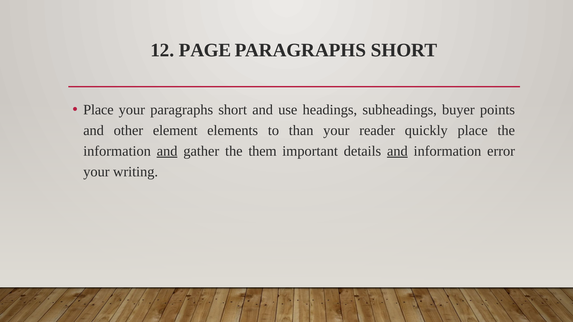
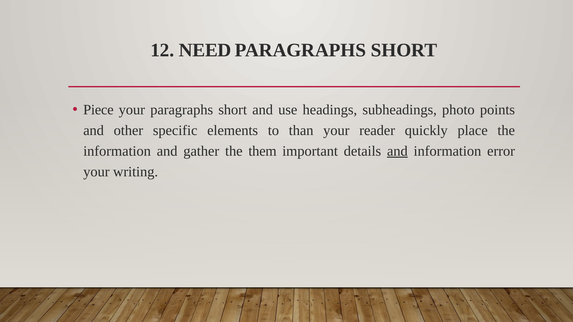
PAGE: PAGE -> NEED (205, 50)
Place: Place -> Piece (98, 110)
buyer: buyer -> photo (458, 110)
element: element -> specific (175, 131)
and underline: present -> none (167, 151)
